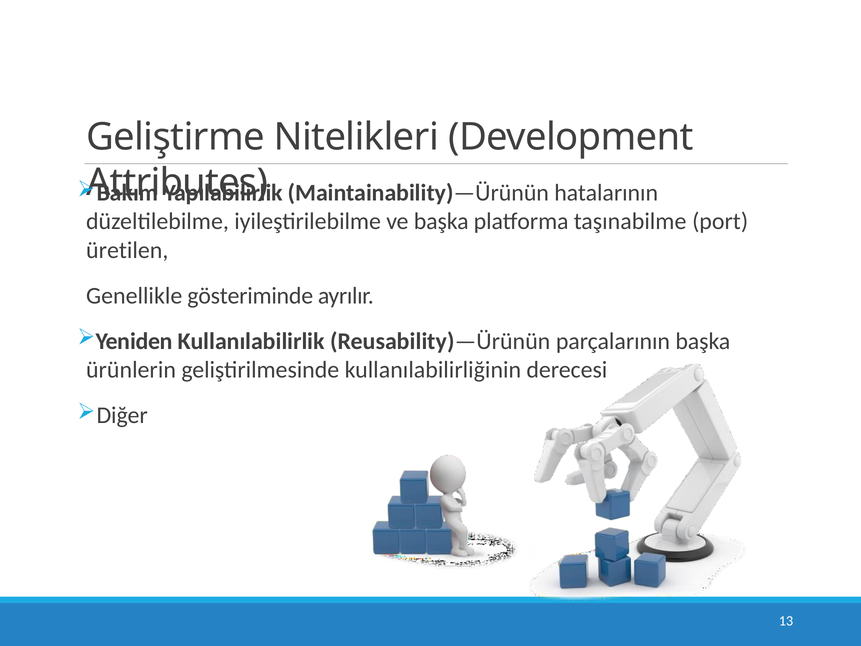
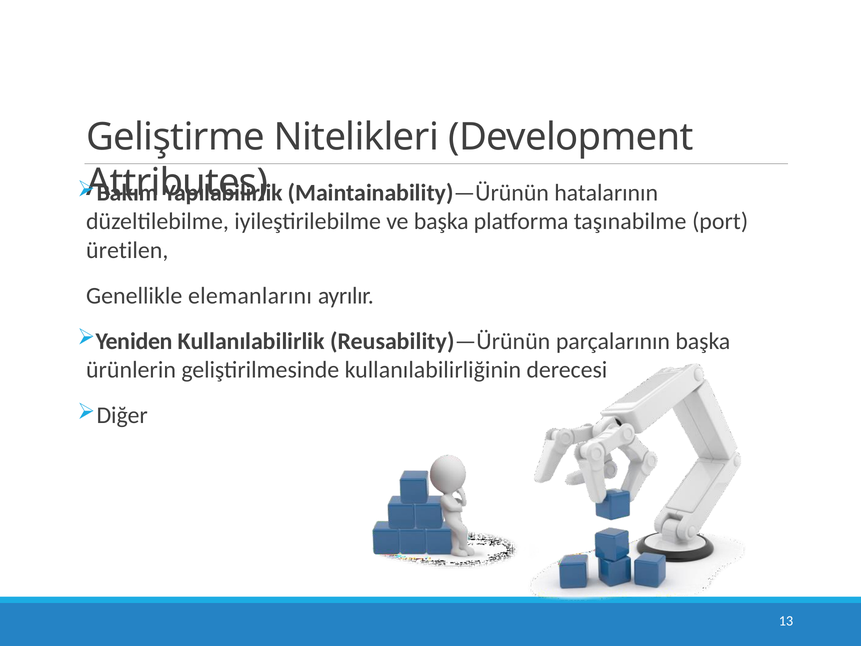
gösteriminde: gösteriminde -> elemanlarını (250, 296)
